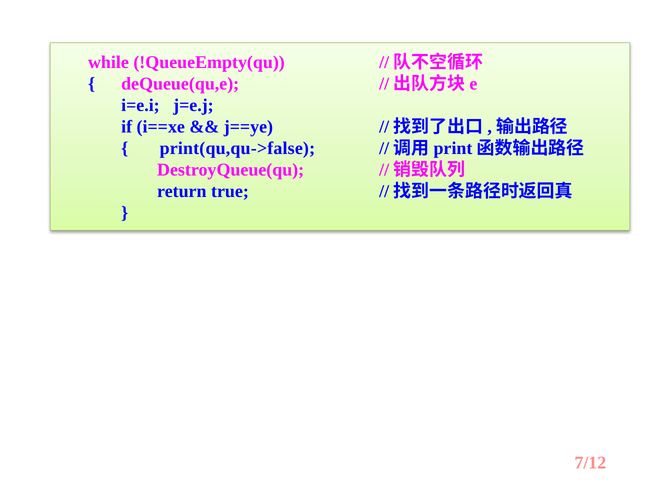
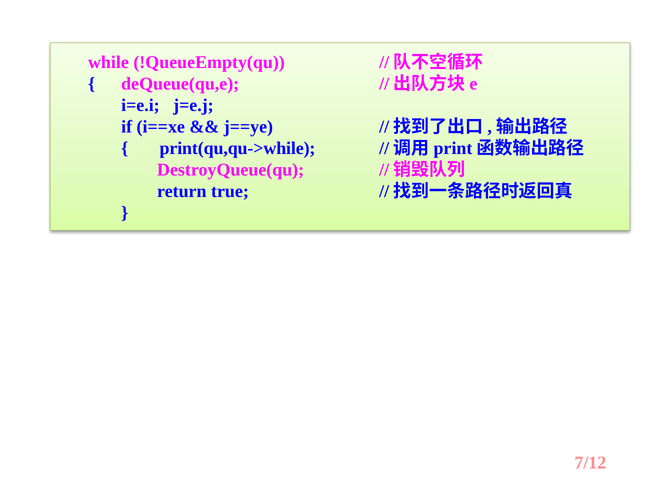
print(qu,qu->false: print(qu,qu->false -> print(qu,qu->while (238, 148)
